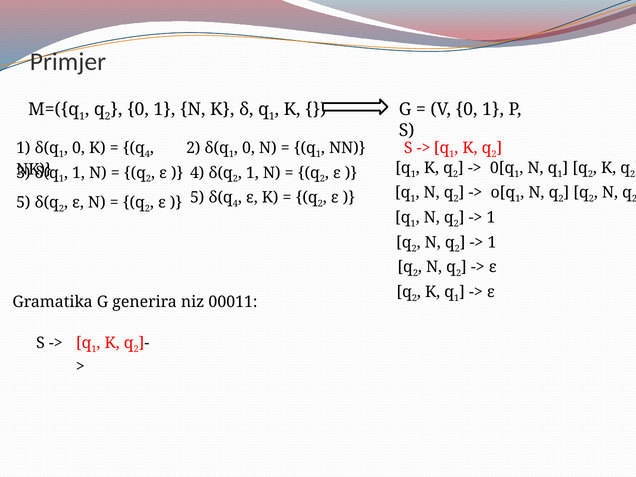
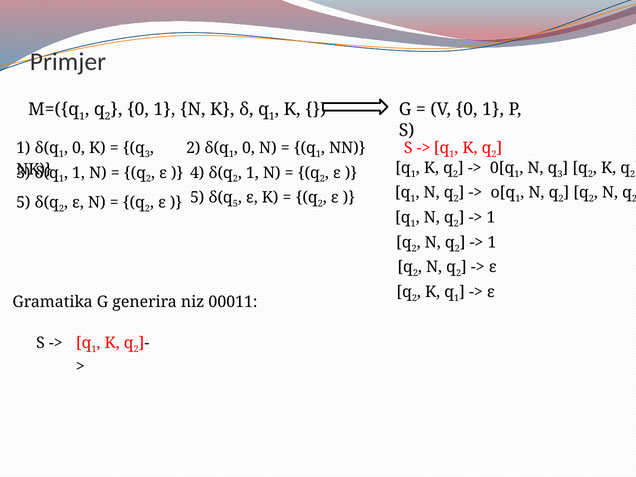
4: 4 -> 3 (147, 154)
1: 1 -> 3 (560, 174)
4: 4 -> 5 (235, 204)
